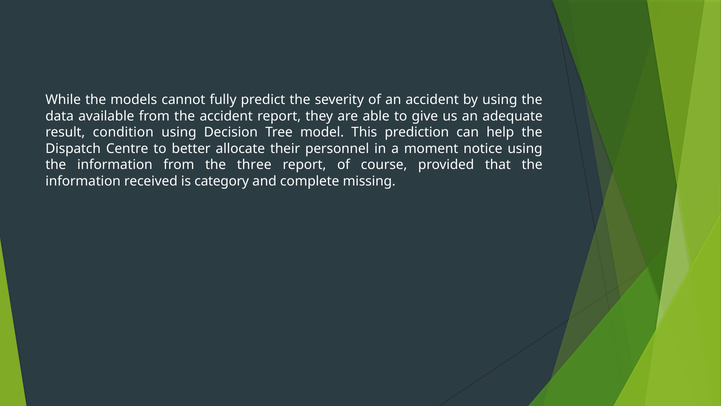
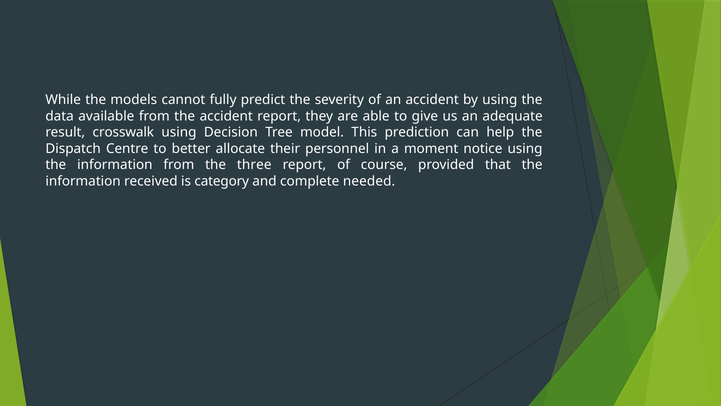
condition: condition -> crosswalk (123, 132)
missing: missing -> needed (369, 181)
